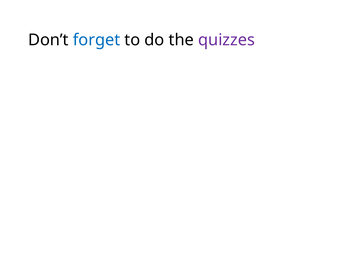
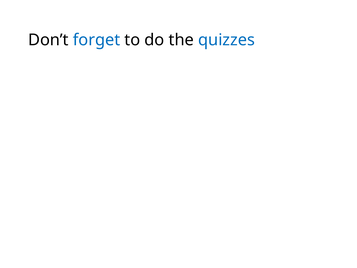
quizzes colour: purple -> blue (227, 40)
